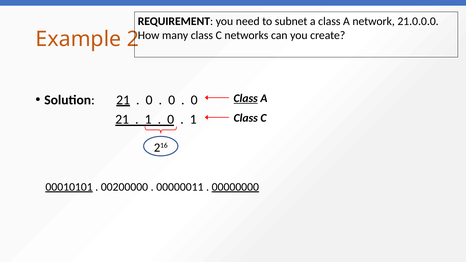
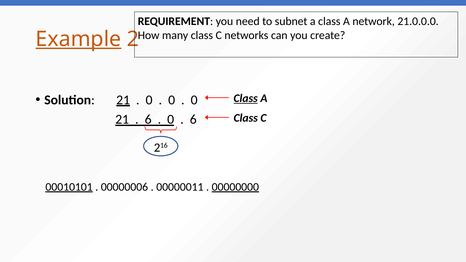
Example underline: none -> present (78, 39)
1: 1 -> 6 (148, 120)
1: 1 -> 6 (193, 120)
00200000: 00200000 -> 00000006 (124, 187)
